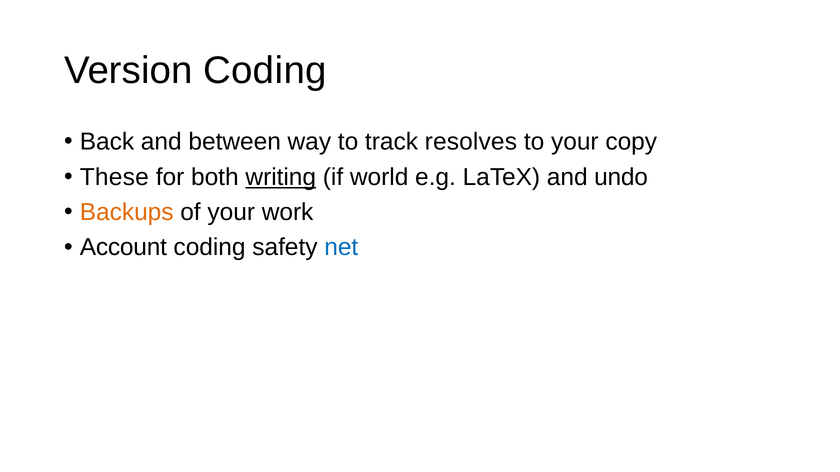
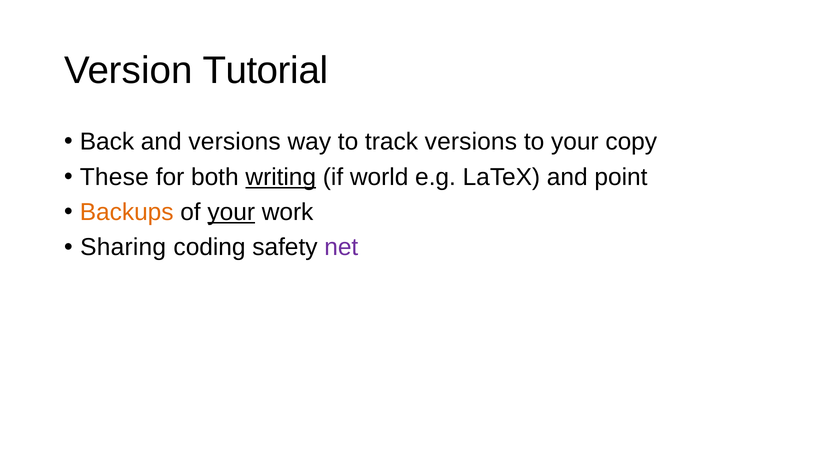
Version Coding: Coding -> Tutorial (265, 71)
and between: between -> versions (235, 142)
track resolves: resolves -> versions (471, 142)
undo: undo -> point (621, 177)
your underline: none -> present (231, 212)
Account: Account -> Sharing (123, 248)
net colour: blue -> purple (341, 248)
